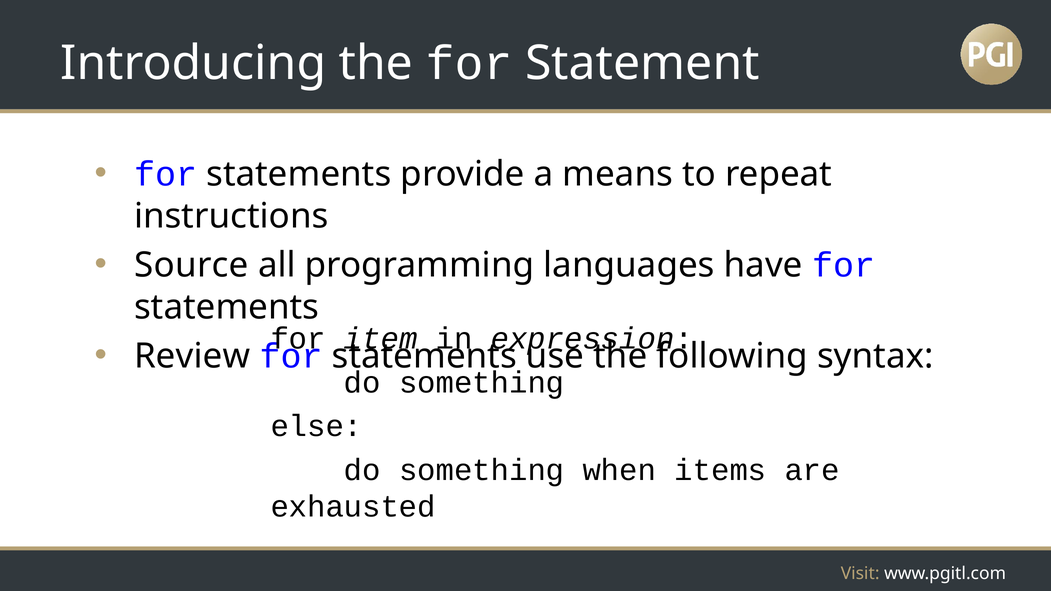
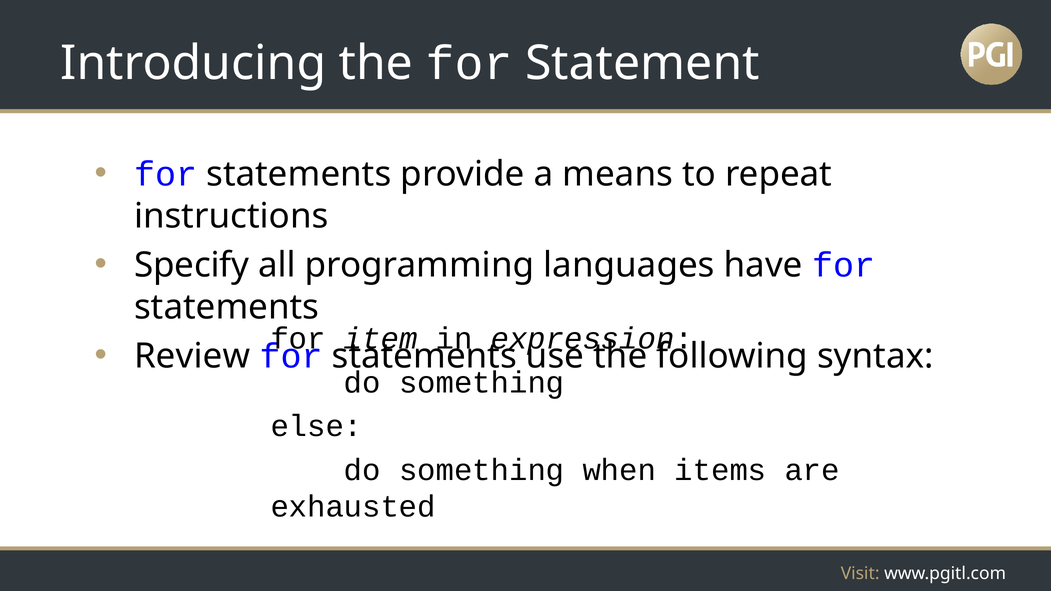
Source: Source -> Specify (192, 265)
